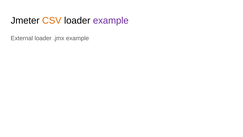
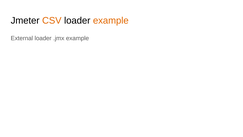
example colour: purple -> orange (111, 21)
